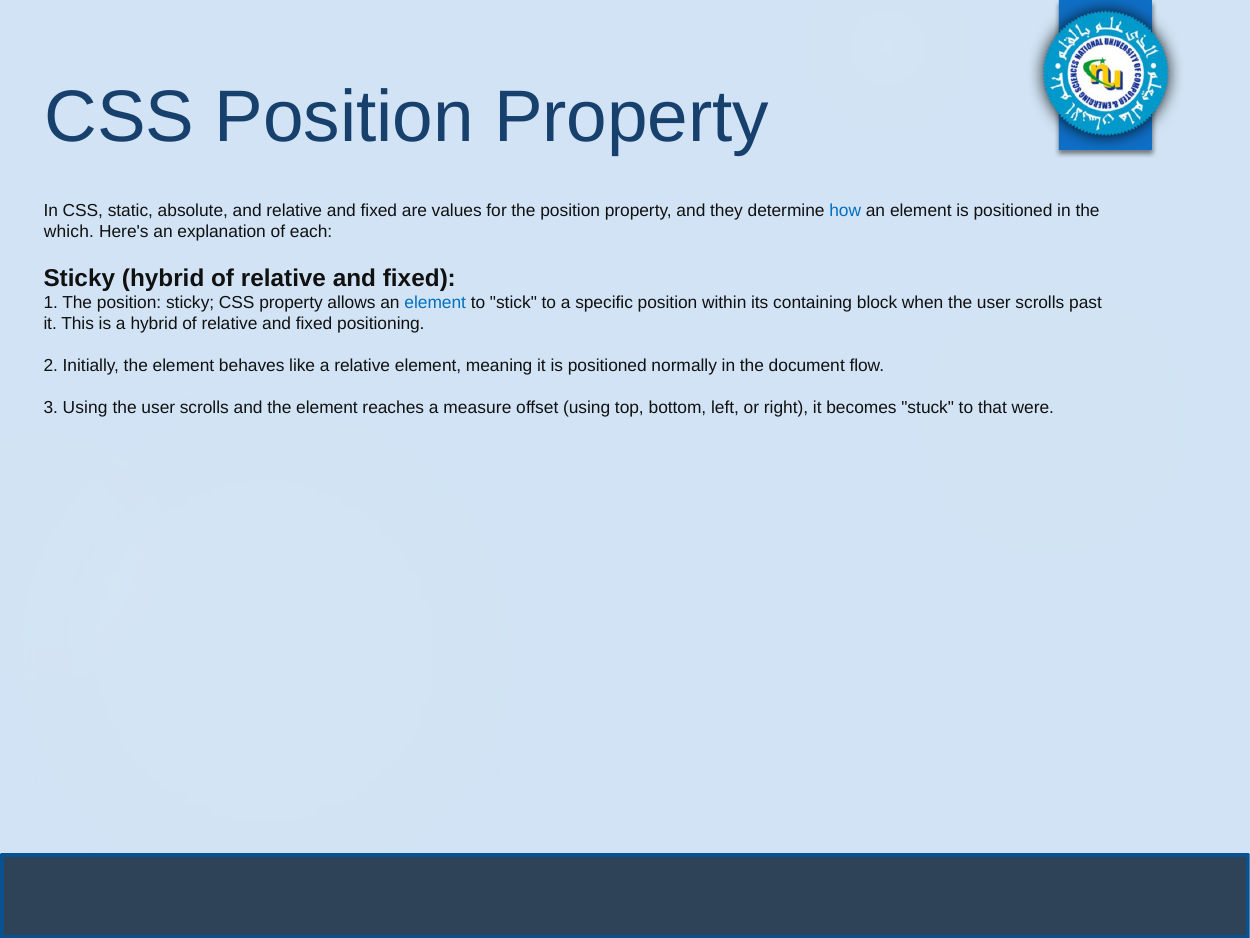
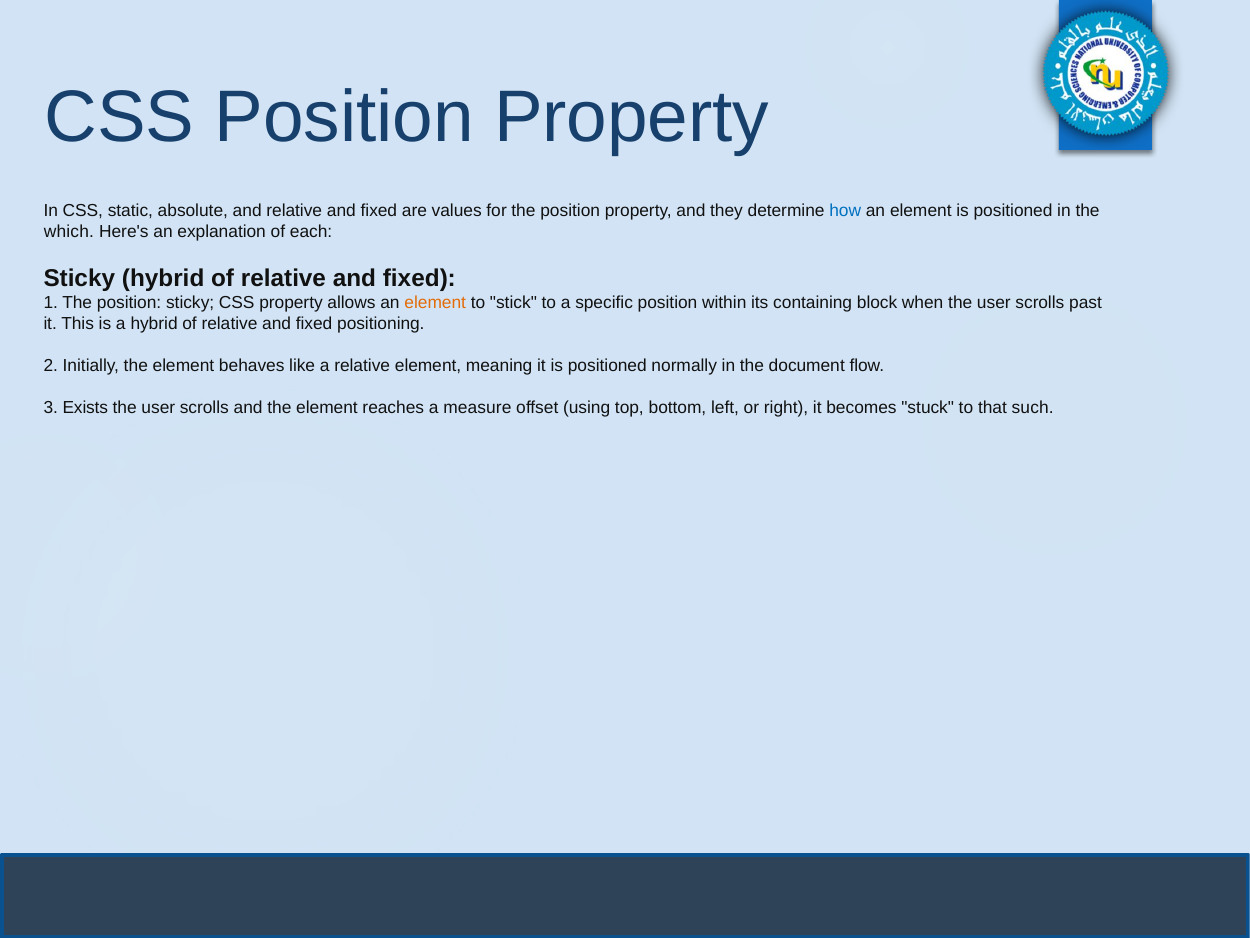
element colour: blue -> orange (435, 303)
3 Using: Using -> Exists (85, 407)
were: were -> such (1033, 407)
